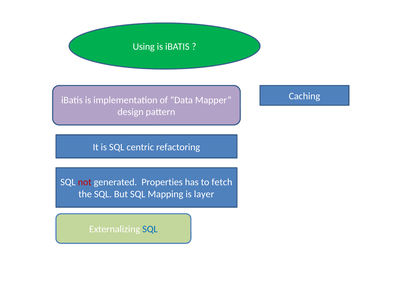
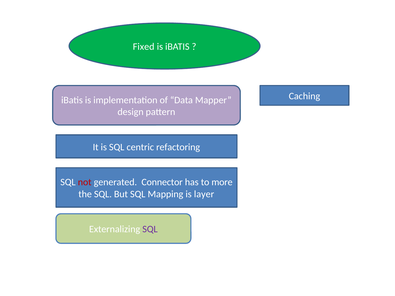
Using: Using -> Fixed (144, 47)
Properties: Properties -> Connector (162, 182)
fetch: fetch -> more (222, 182)
SQL colour: blue -> purple (150, 229)
